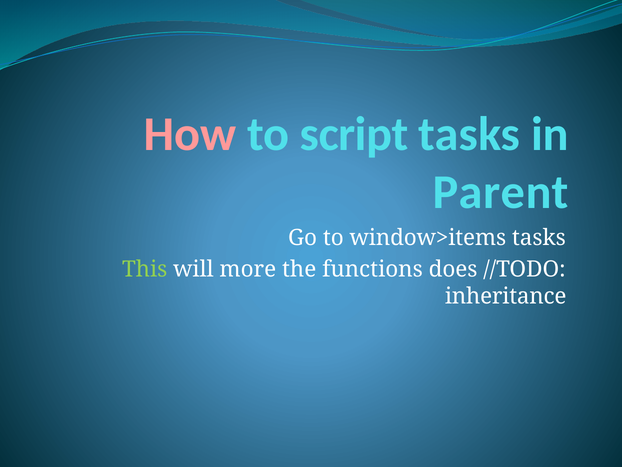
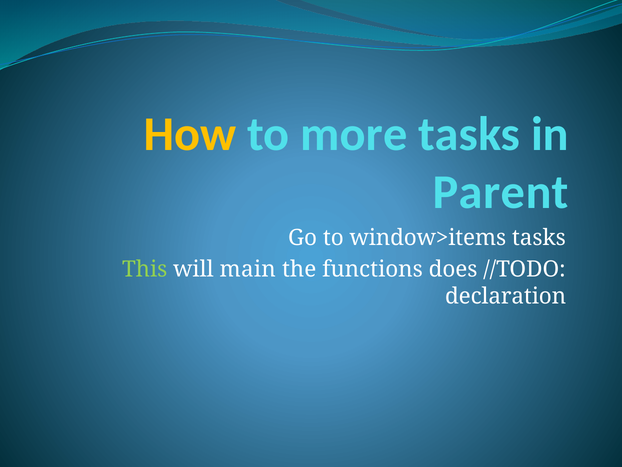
How colour: pink -> yellow (190, 134)
script: script -> more (354, 134)
more: more -> main (248, 269)
inheritance: inheritance -> declaration (506, 296)
